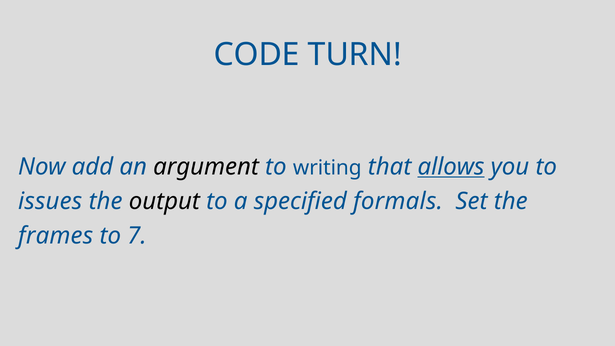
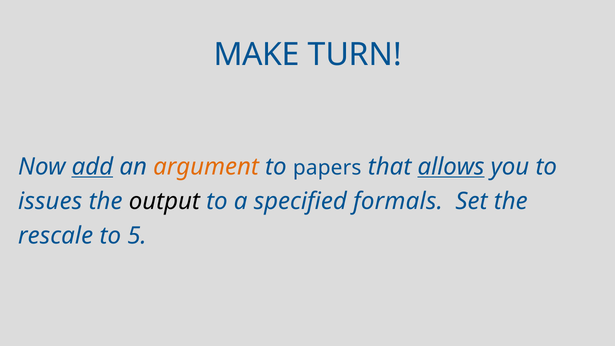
CODE: CODE -> MAKE (257, 54)
add underline: none -> present (92, 167)
argument colour: black -> orange (206, 167)
writing: writing -> papers (327, 168)
frames: frames -> rescale (56, 236)
7: 7 -> 5 (137, 236)
